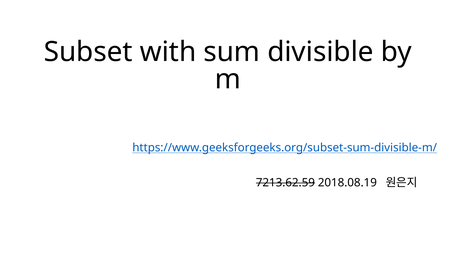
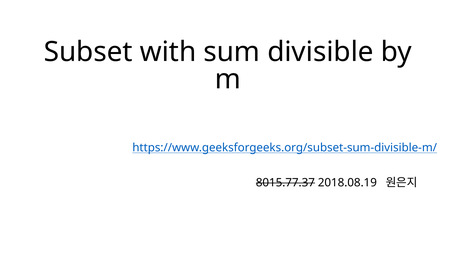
7213.62.59: 7213.62.59 -> 8015.77.37 (285, 182)
